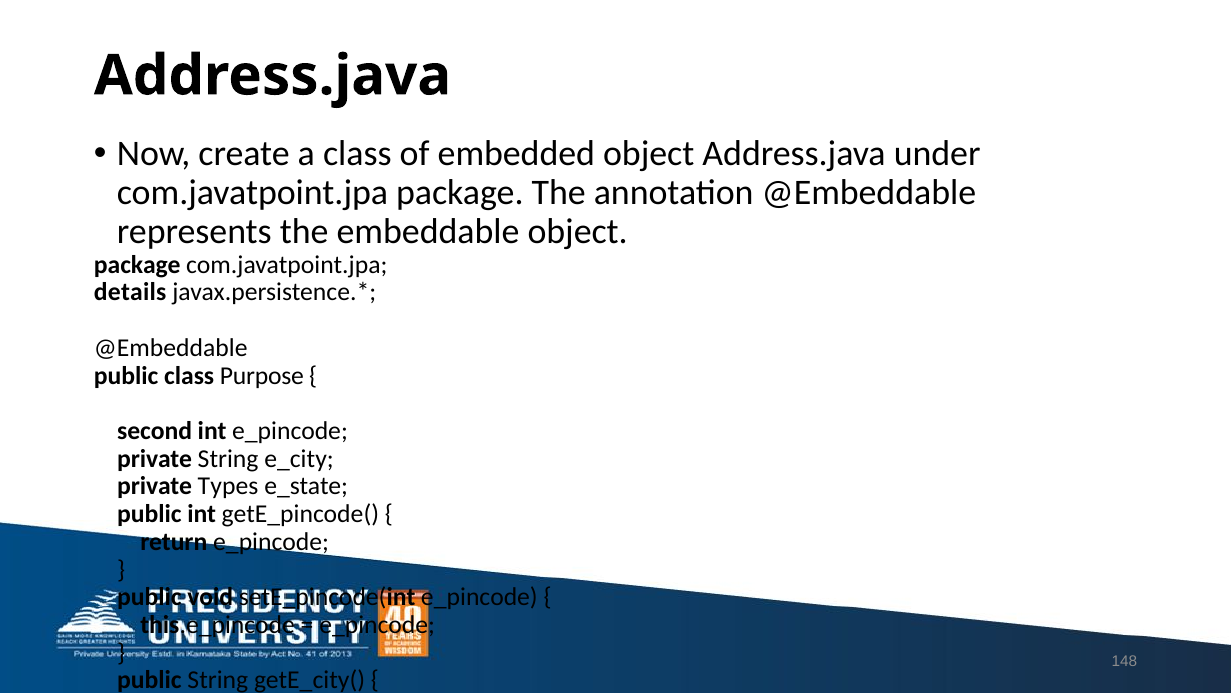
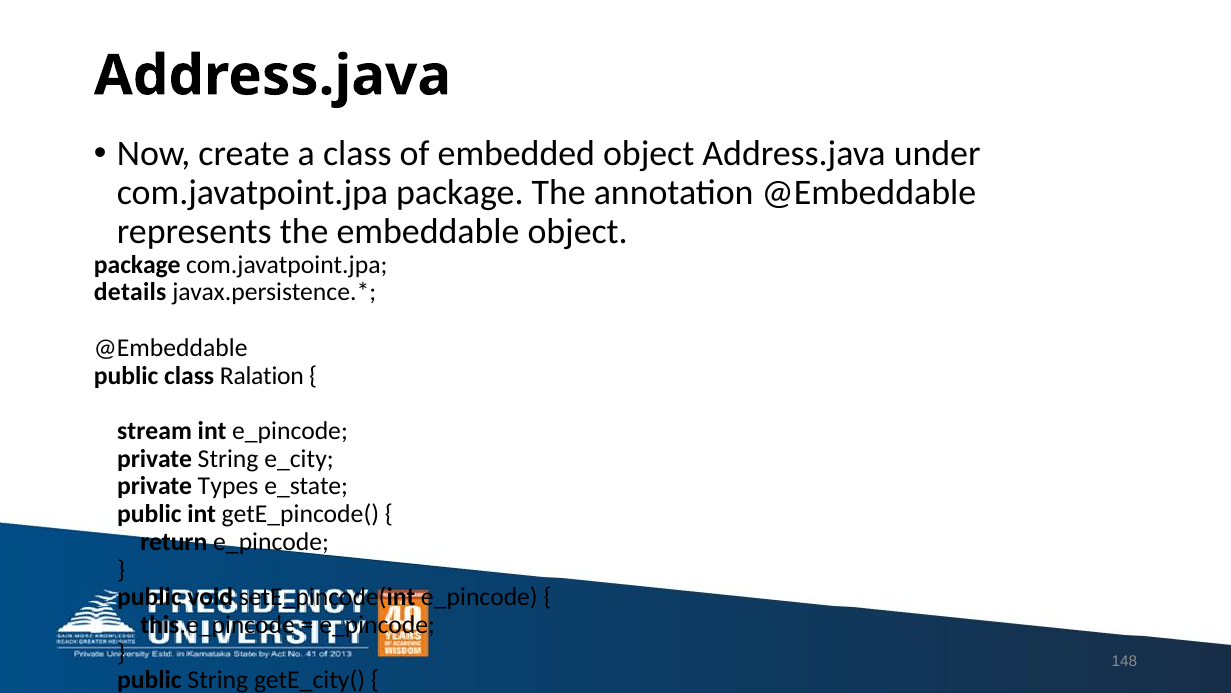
Purpose: Purpose -> Ralation (262, 375)
second: second -> stream (155, 431)
